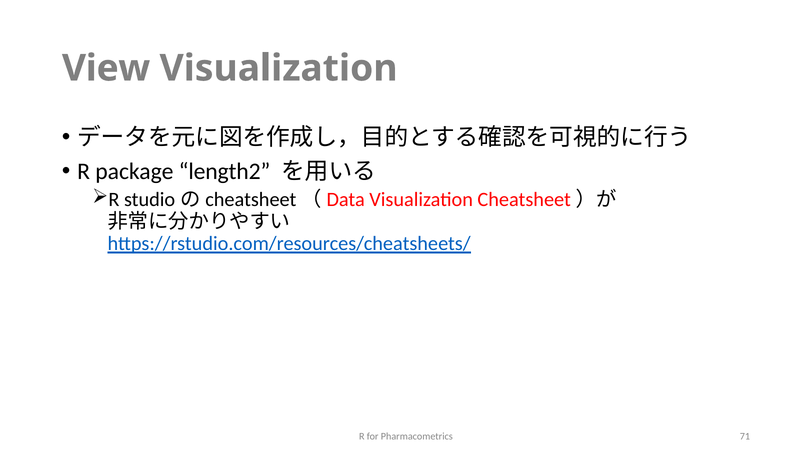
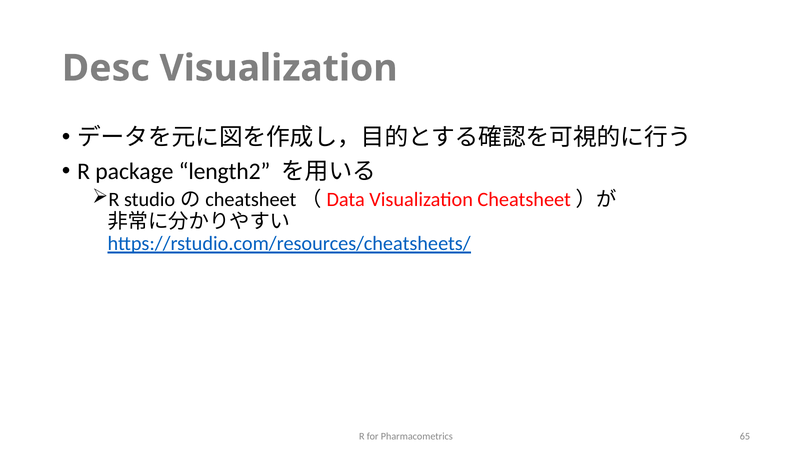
View: View -> Desc (106, 68)
71: 71 -> 65 (745, 436)
